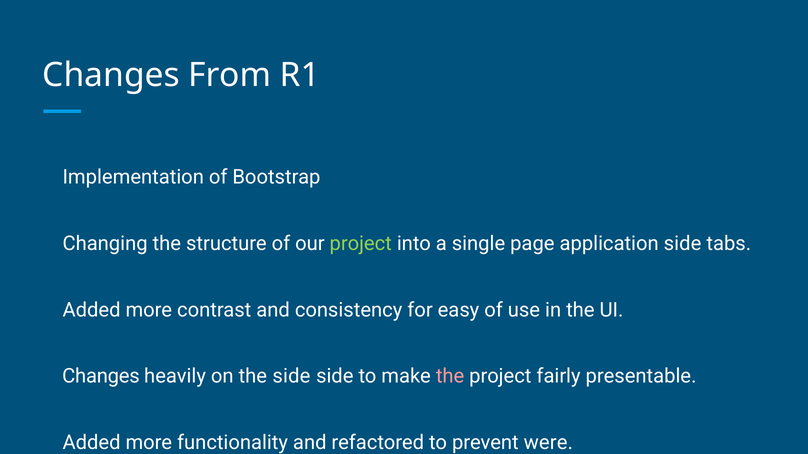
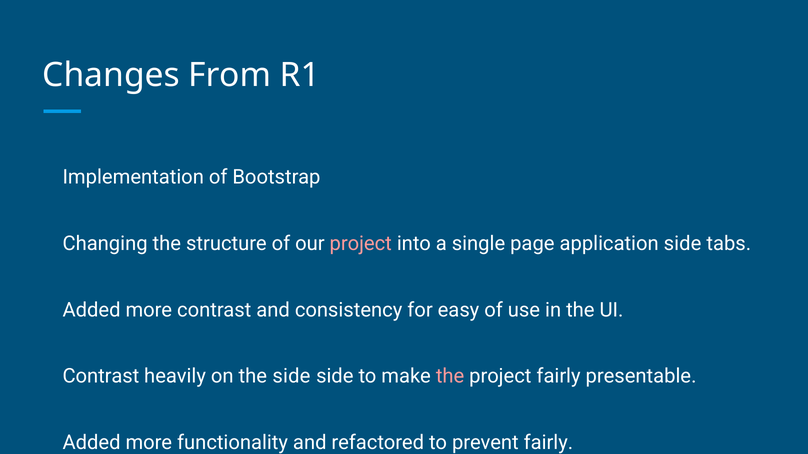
project colour: light green -> pink (361, 244)
Changes: Changes -> Contrast (101, 377)
prevent were: were -> fairly (548, 443)
